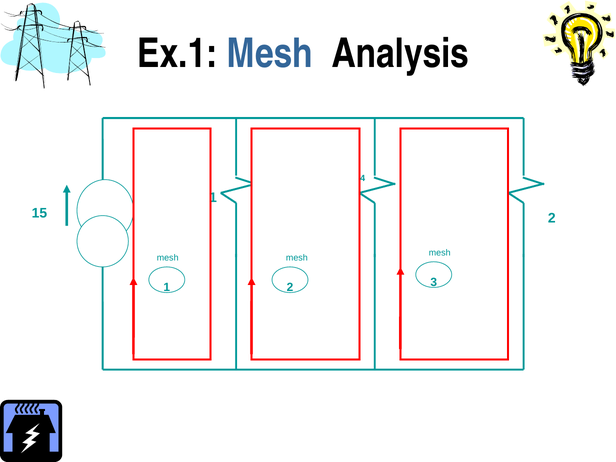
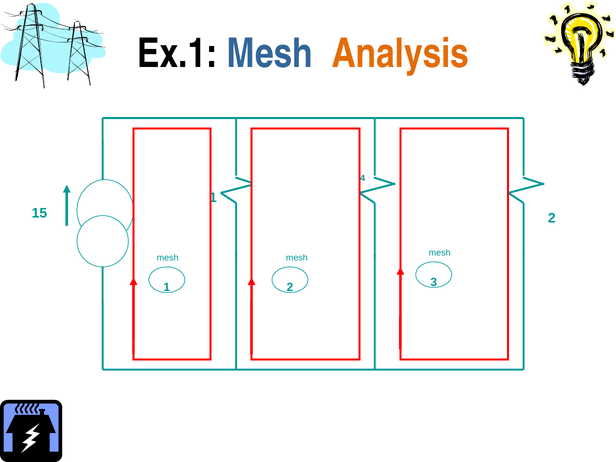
Analysis colour: black -> orange (400, 54)
